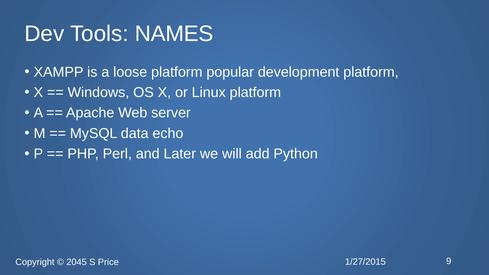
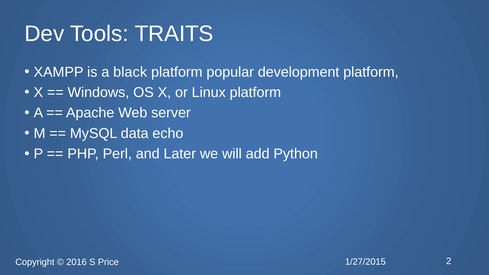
NAMES: NAMES -> TRAITS (174, 34)
loose: loose -> black (130, 72)
2045: 2045 -> 2016 (77, 262)
9: 9 -> 2 (449, 261)
